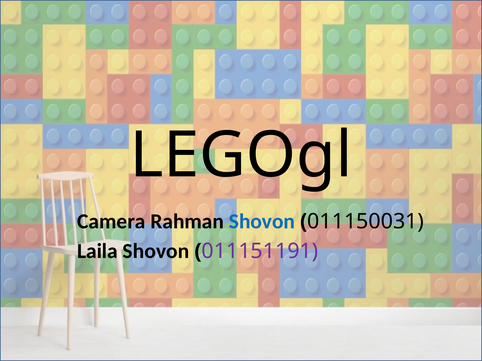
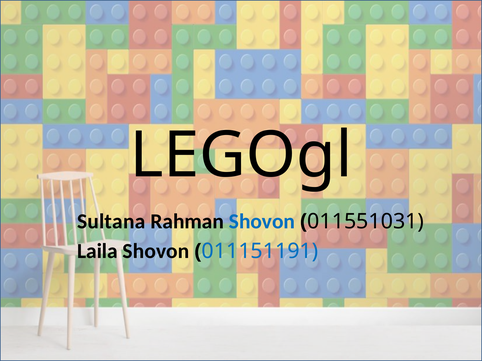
Camera: Camera -> Sultana (111, 222)
011150031: 011150031 -> 011551031 (366, 222)
011151191 colour: purple -> blue (260, 252)
